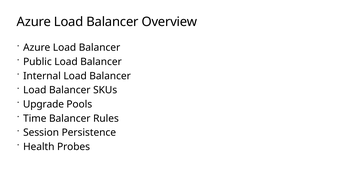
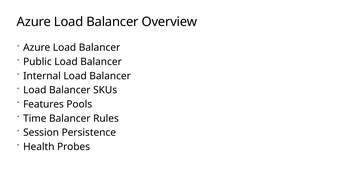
Upgrade: Upgrade -> Features (43, 104)
